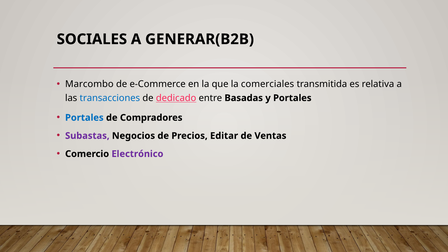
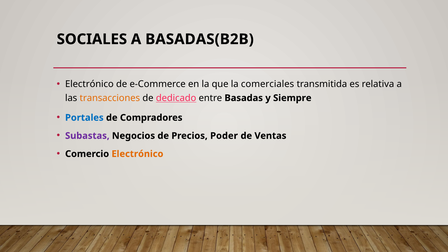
GENERAR(B2B: GENERAR(B2B -> BASADAS(B2B (200, 39)
Marcombo: Marcombo -> Electrónico (89, 84)
transacciones colour: blue -> orange (110, 98)
y Portales: Portales -> Siempre (292, 98)
Editar: Editar -> Poder (224, 136)
Electrónico colour: purple -> orange (137, 154)
